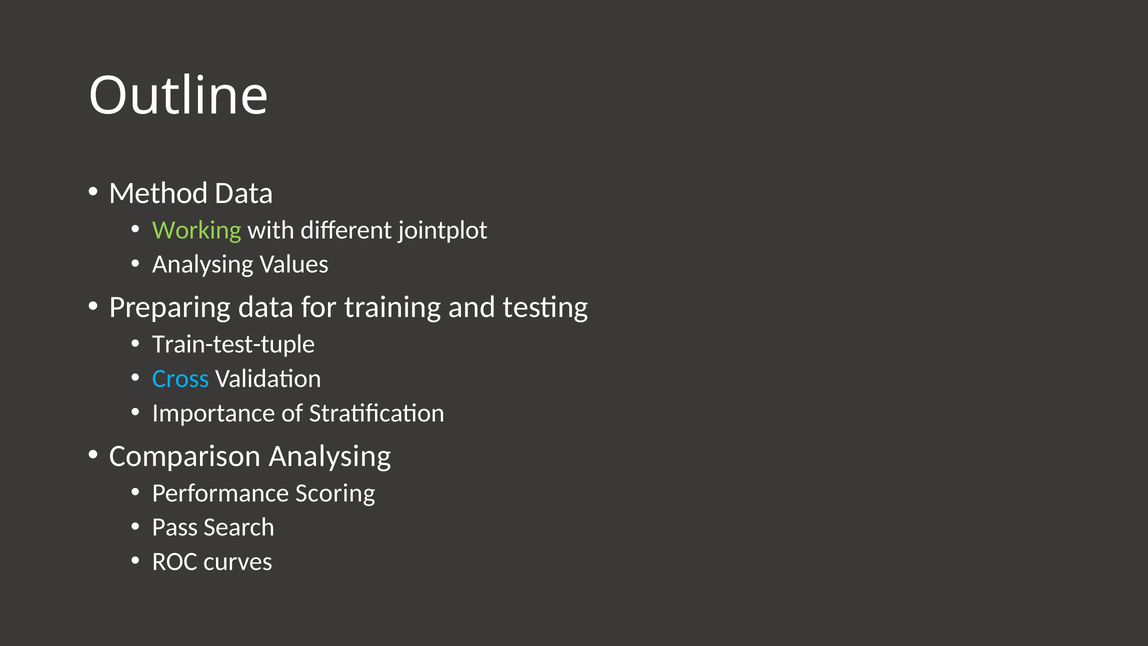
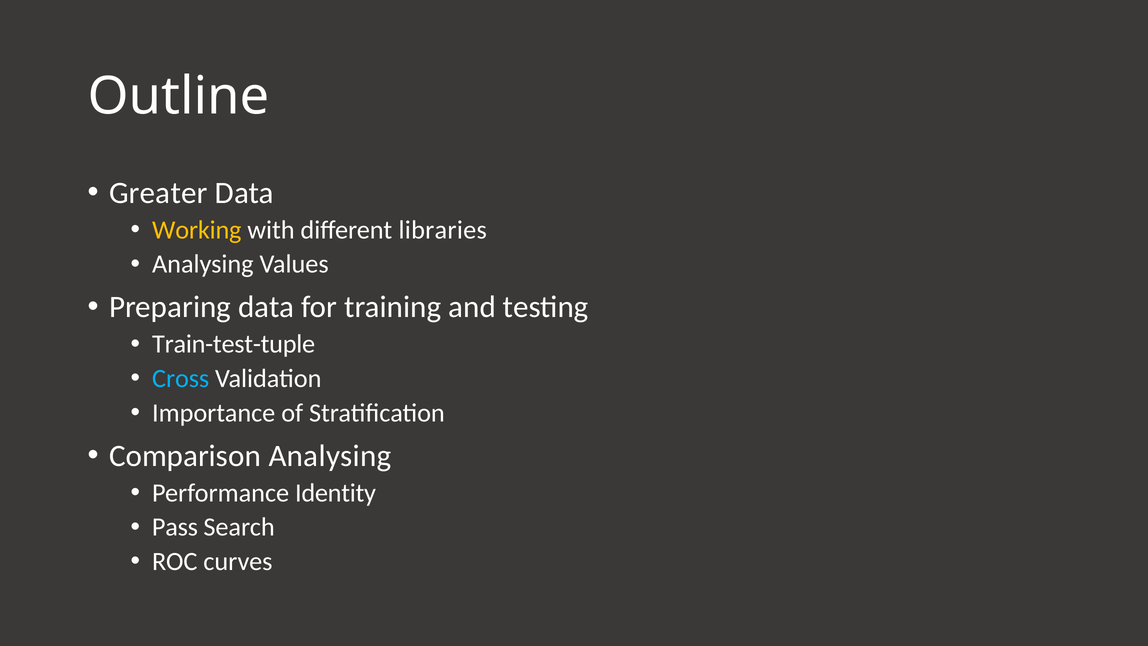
Method: Method -> Greater (158, 193)
Working colour: light green -> yellow (197, 230)
jointplot: jointplot -> libraries (443, 230)
Scoring: Scoring -> Identity (336, 493)
